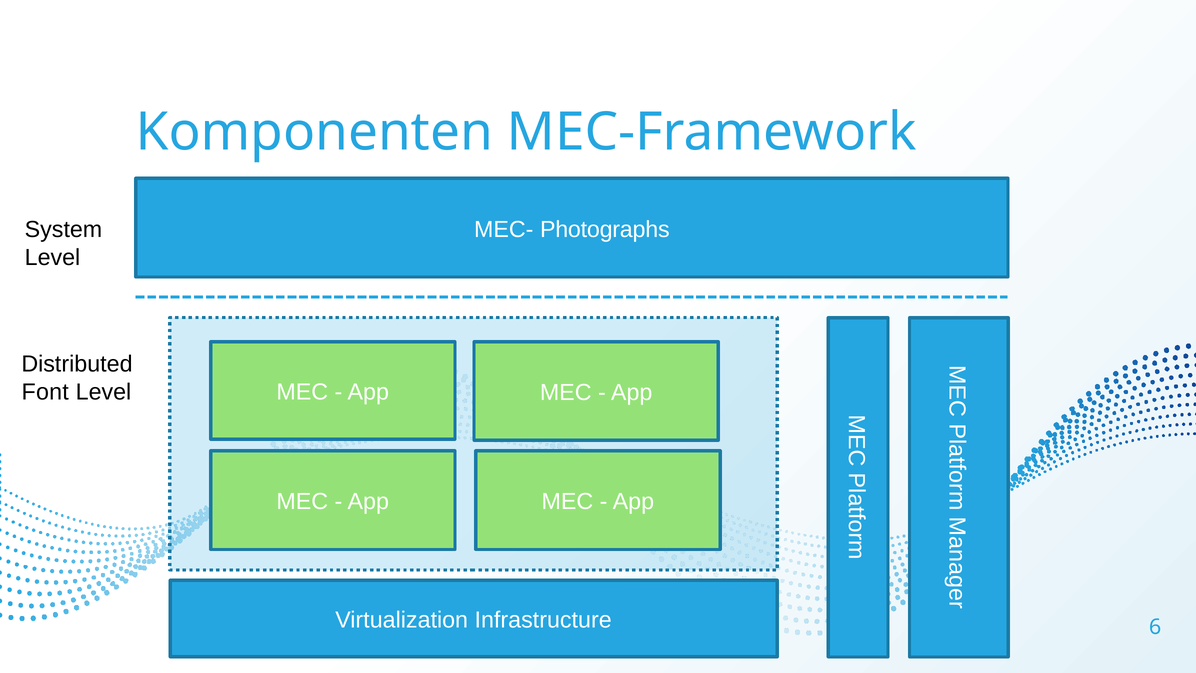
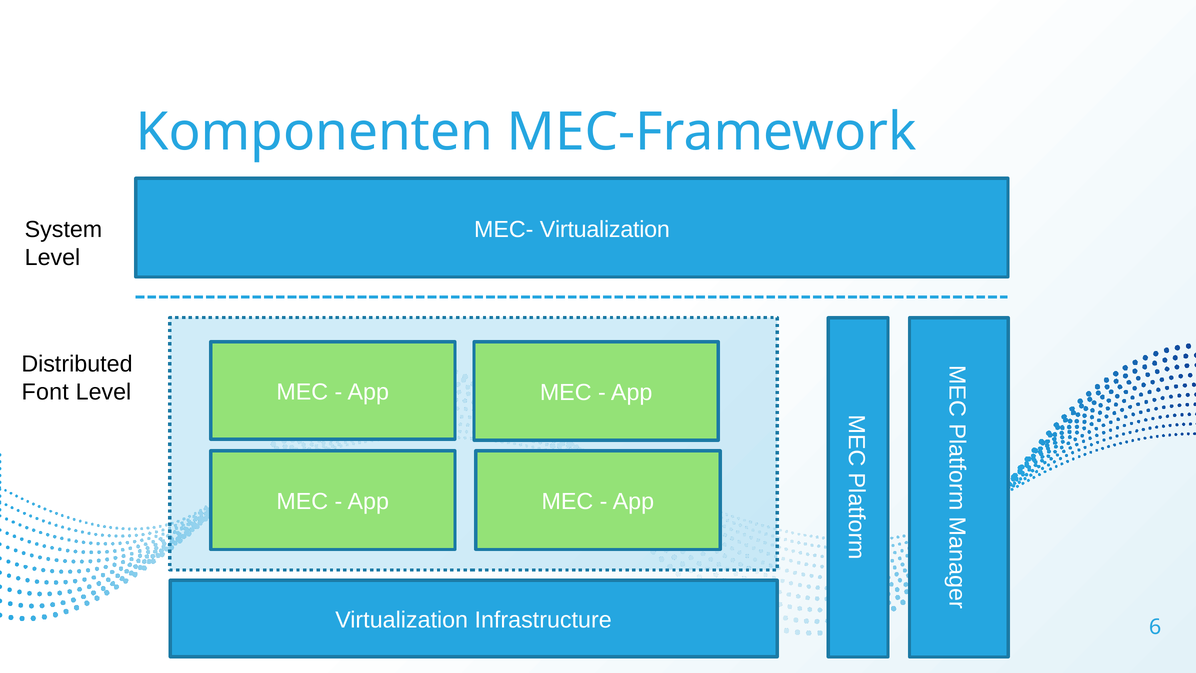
MEC- Photographs: Photographs -> Virtualization (605, 229)
